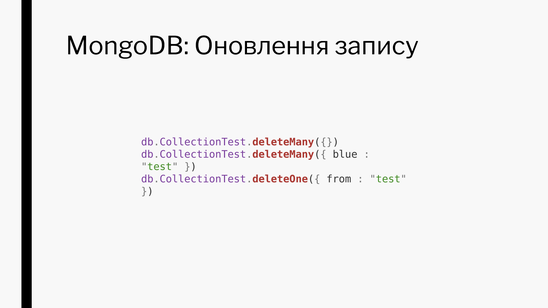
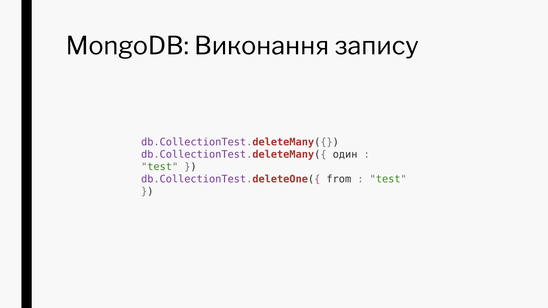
Оновлення: Оновлення -> Виконання (262, 46)
blue: blue -> один (345, 155)
